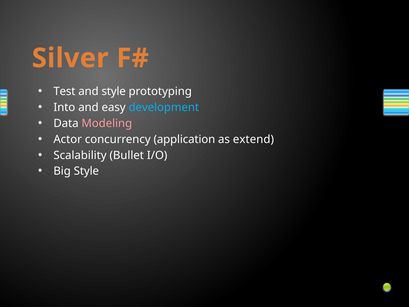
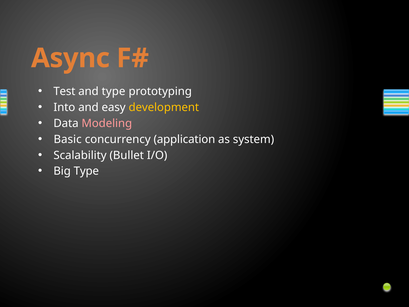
Silver: Silver -> Async (70, 58)
and style: style -> type (114, 91)
development colour: light blue -> yellow (164, 107)
Actor: Actor -> Basic (68, 139)
extend: extend -> system (253, 139)
Big Style: Style -> Type (86, 171)
